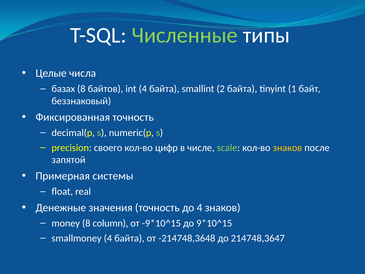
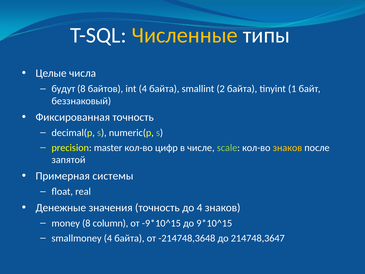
Численные colour: light green -> yellow (185, 35)
базах: базах -> будут (63, 89)
своего: своего -> master (108, 148)
